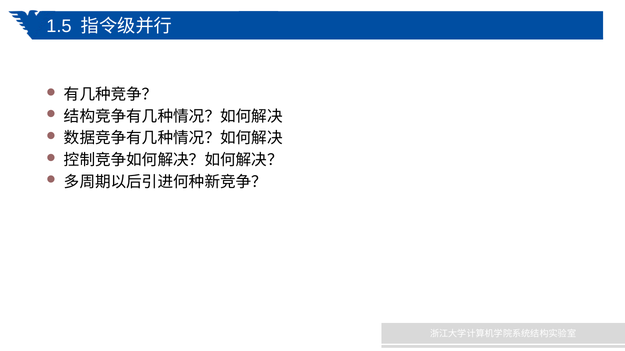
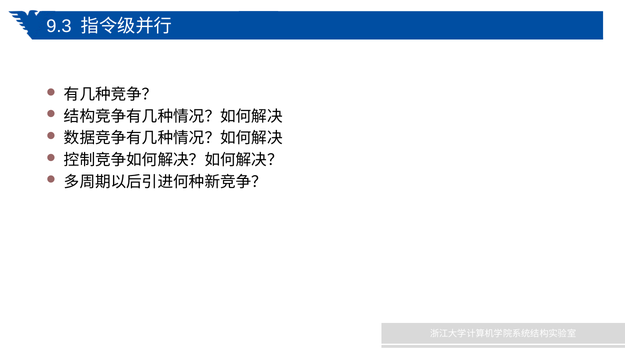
1.5: 1.5 -> 9.3 (59, 26)
